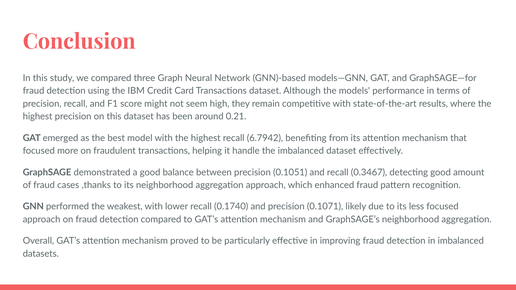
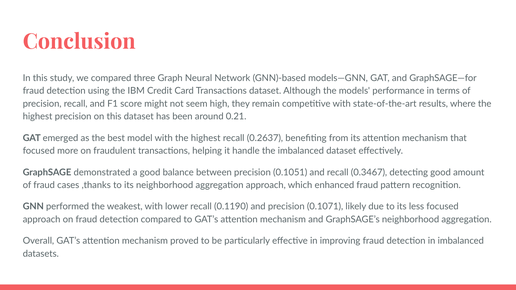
6.7942: 6.7942 -> 0.2637 (265, 138)
0.1740: 0.1740 -> 0.1190 (231, 207)
